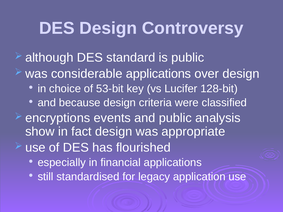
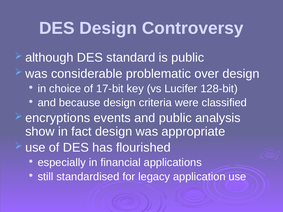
considerable applications: applications -> problematic (158, 74)
53-bit: 53-bit -> 17-bit (110, 89)
